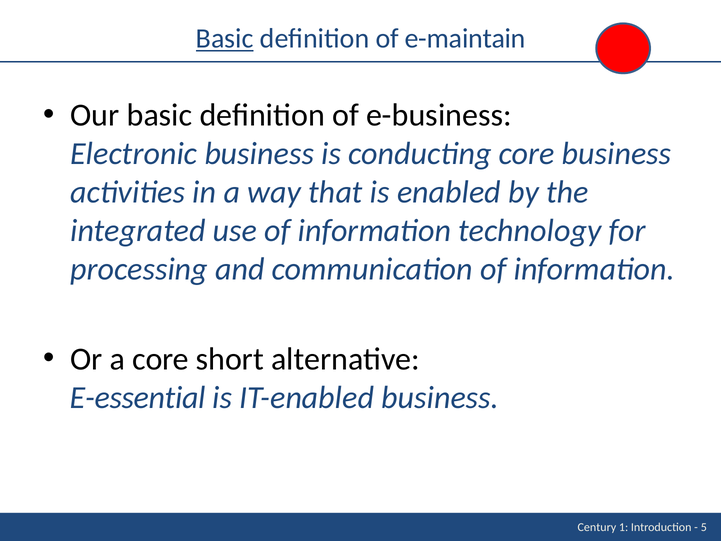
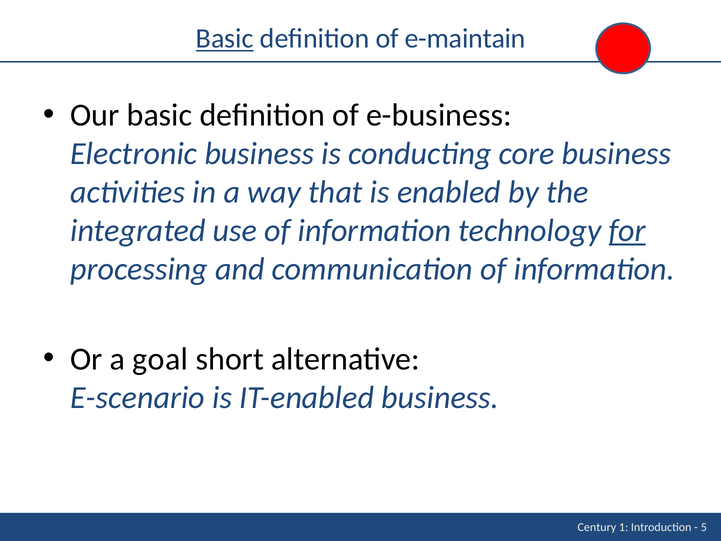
for underline: none -> present (627, 231)
a core: core -> goal (160, 359)
E-essential: E-essential -> E-scenario (138, 397)
